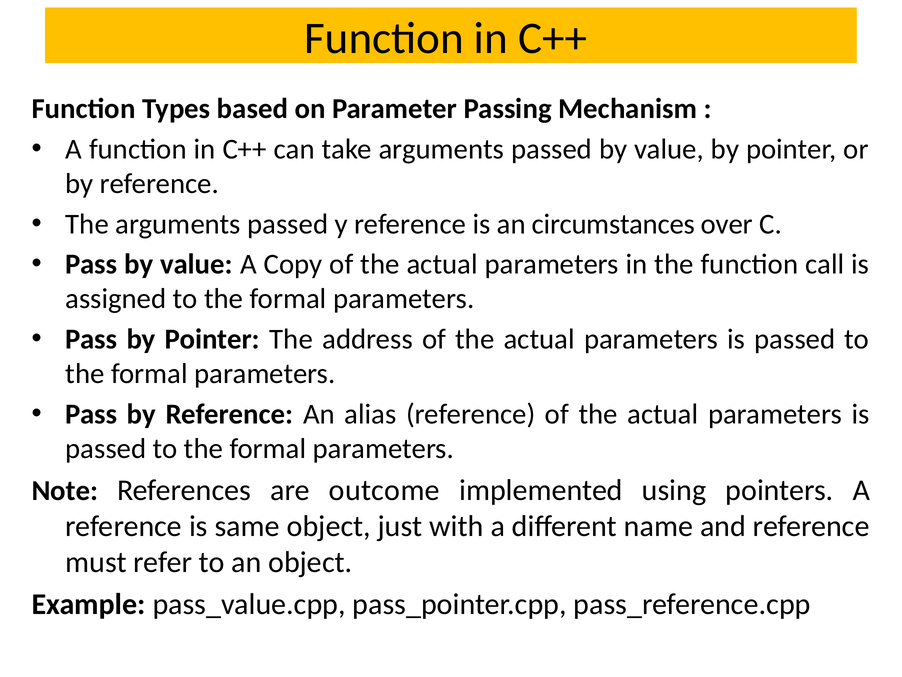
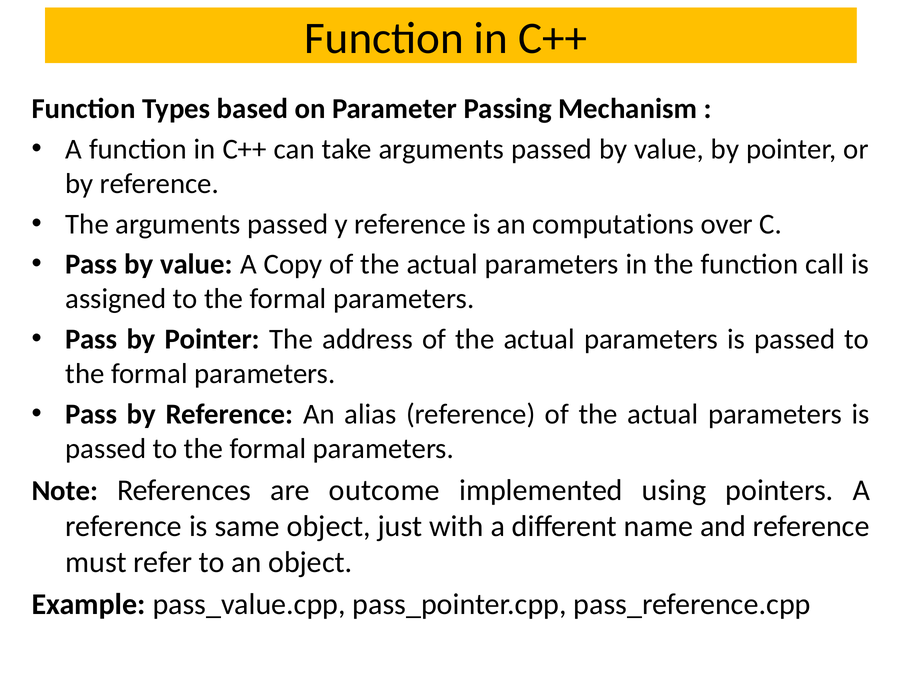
circumstances: circumstances -> computations (613, 224)
